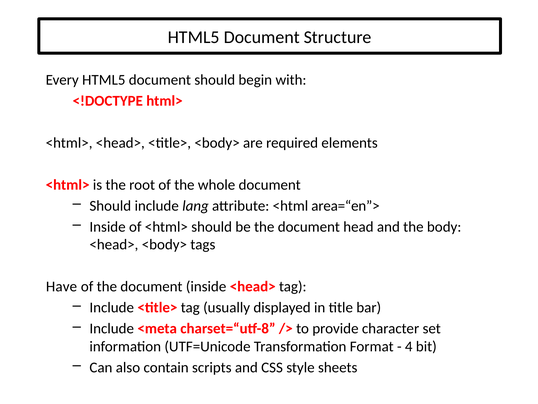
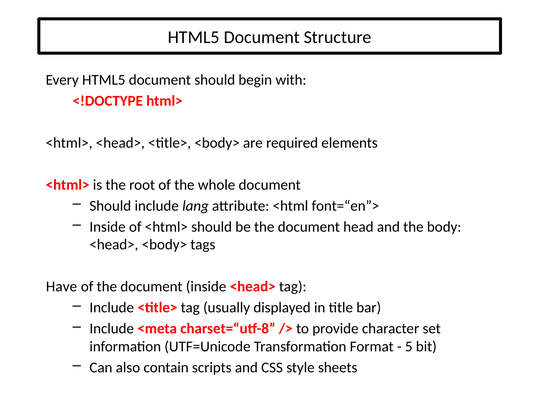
area=“en”>: area=“en”> -> font=“en”> (345, 206)
4: 4 -> 5 (409, 346)
